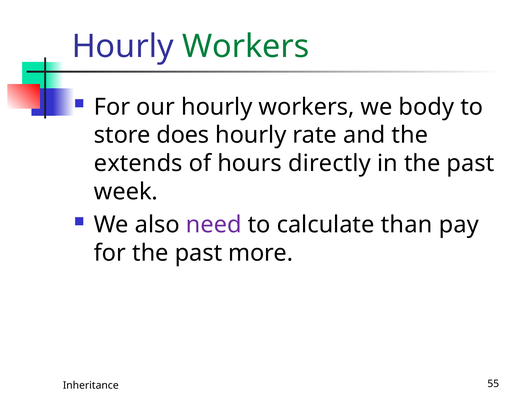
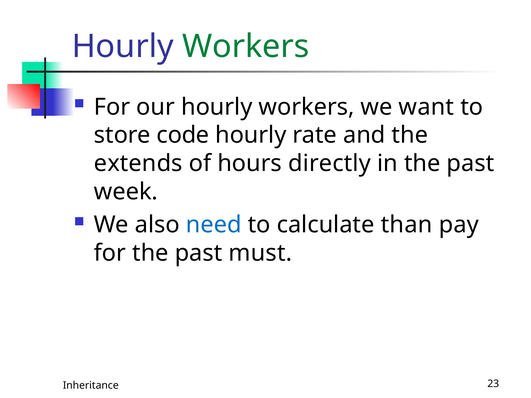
body: body -> want (426, 107)
does: does -> code (183, 135)
need colour: purple -> blue (214, 225)
more: more -> must (260, 253)
55: 55 -> 23 (493, 384)
